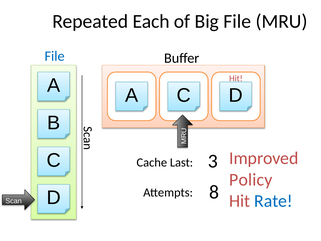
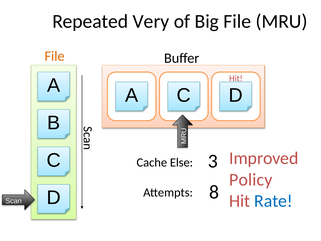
Each: Each -> Very (151, 21)
File colour: blue -> orange (55, 56)
Last: Last -> Else (181, 162)
